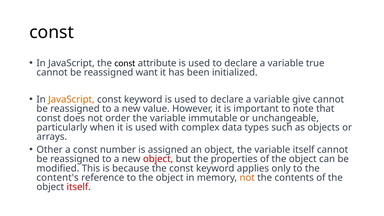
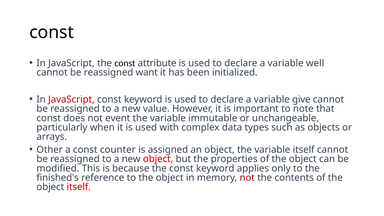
true: true -> well (315, 63)
JavaScript colour: orange -> red (71, 99)
order: order -> event (118, 118)
number: number -> counter (118, 150)
content's: content's -> finished's (58, 178)
not colour: orange -> red (247, 178)
